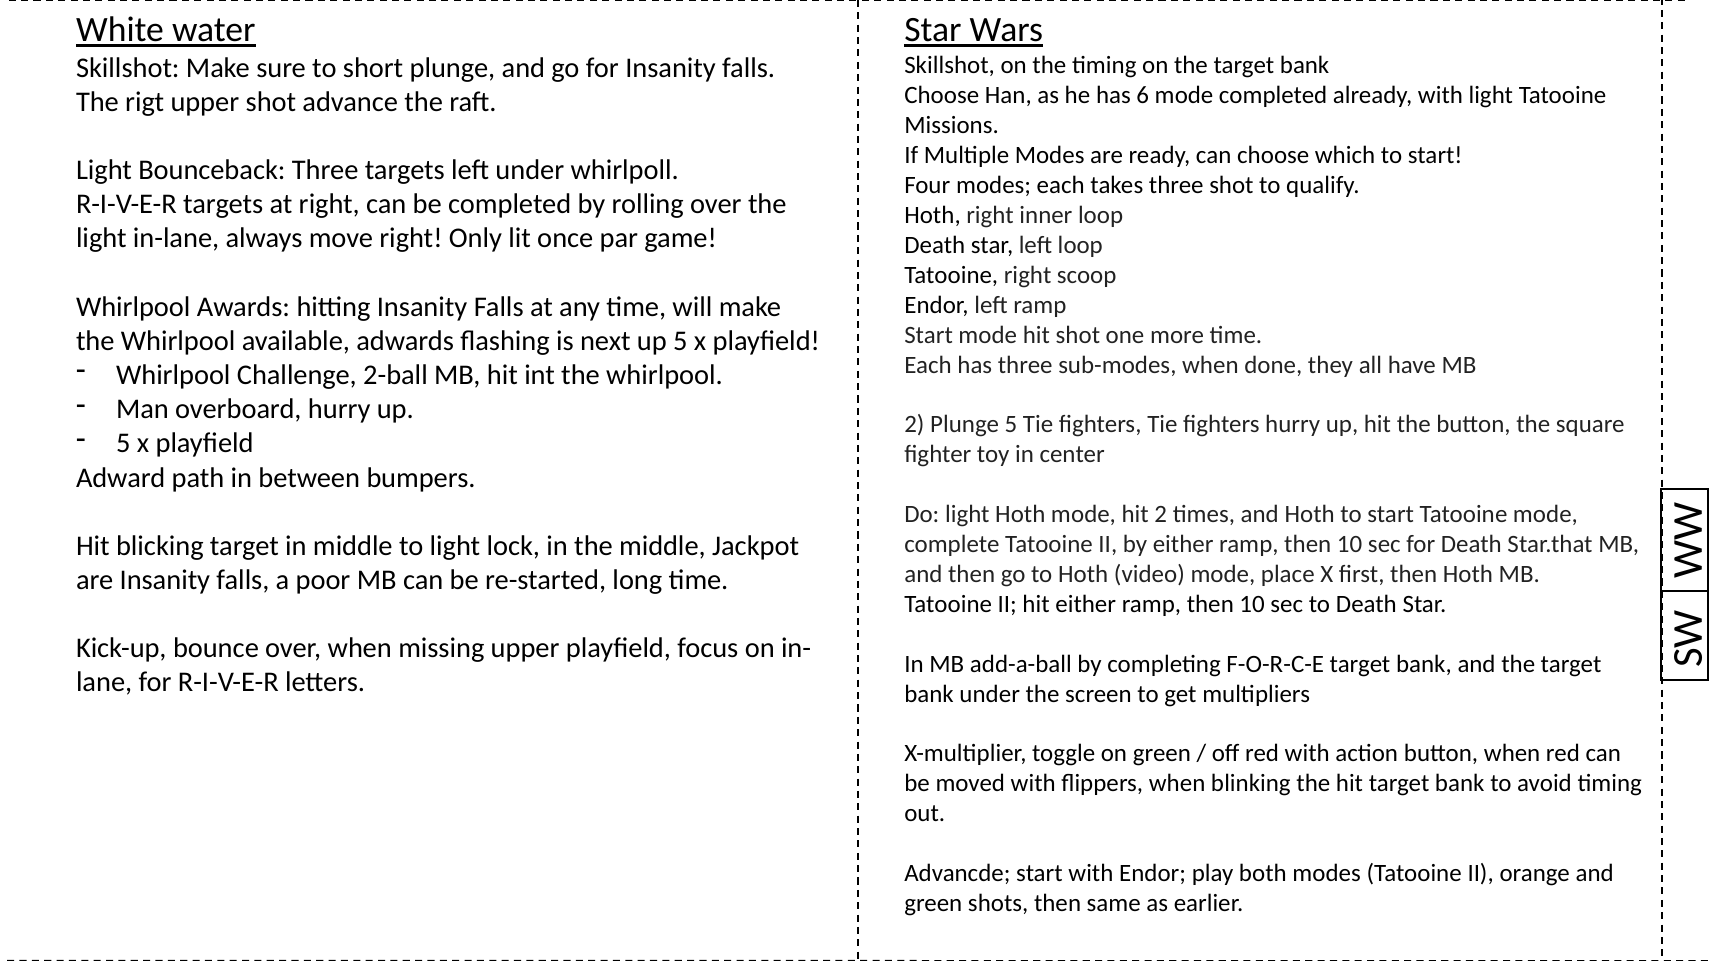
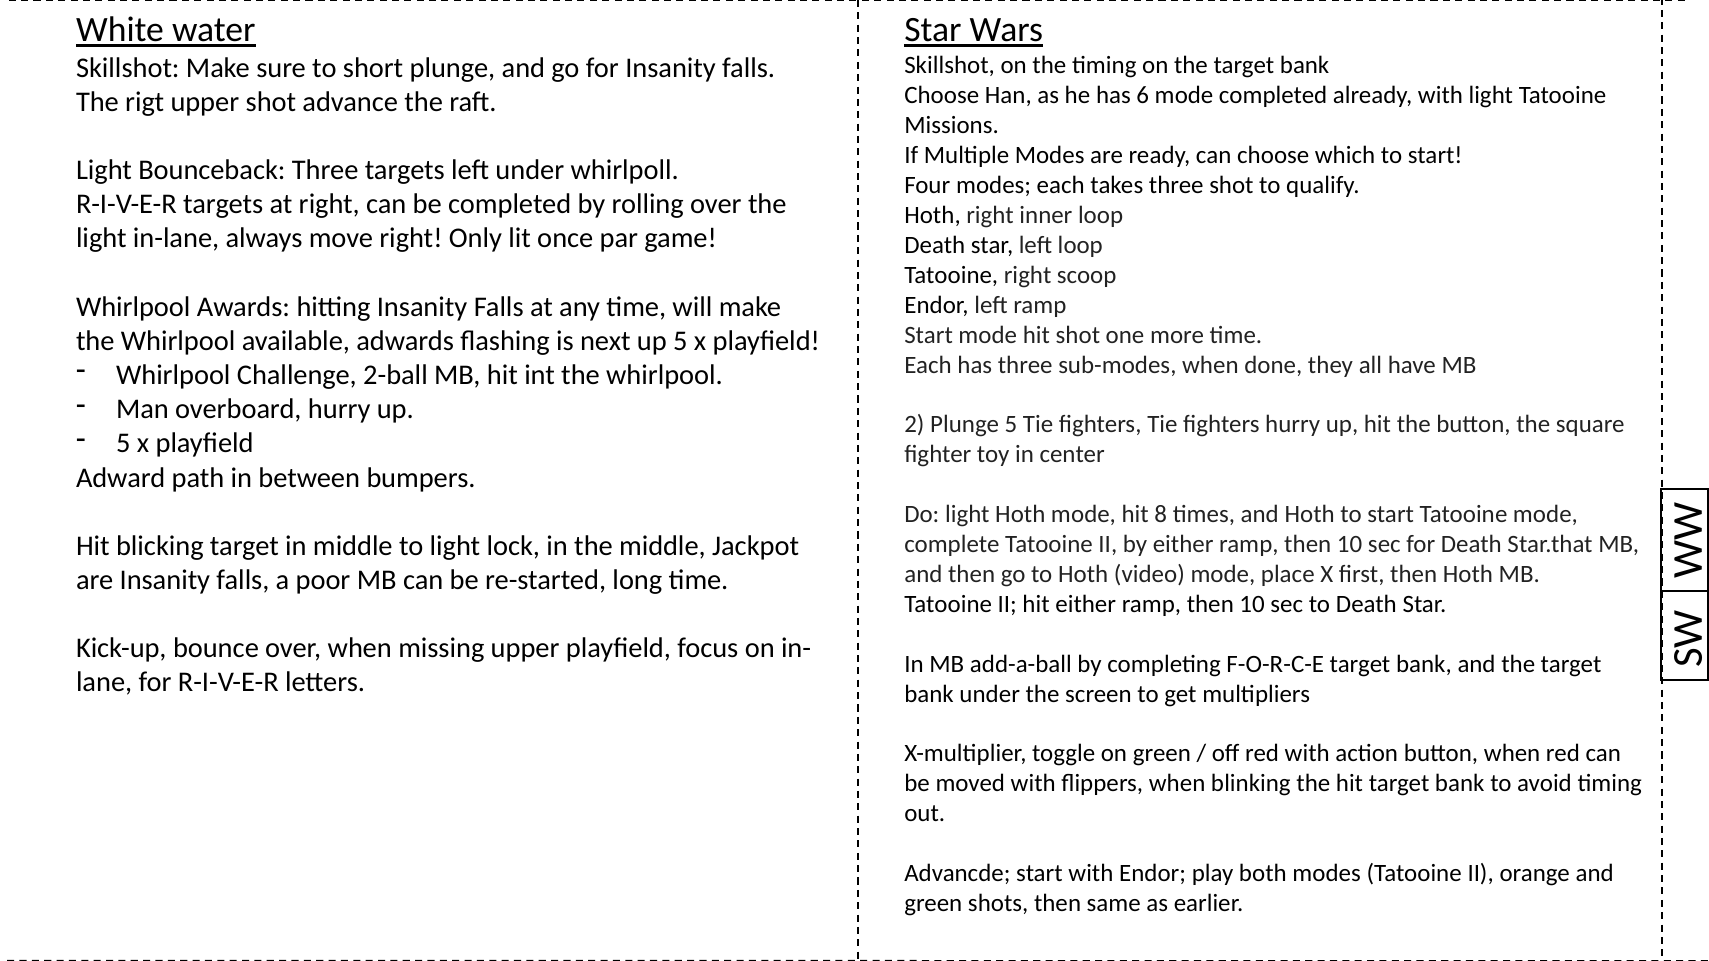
hit 2: 2 -> 8 (1161, 515)
